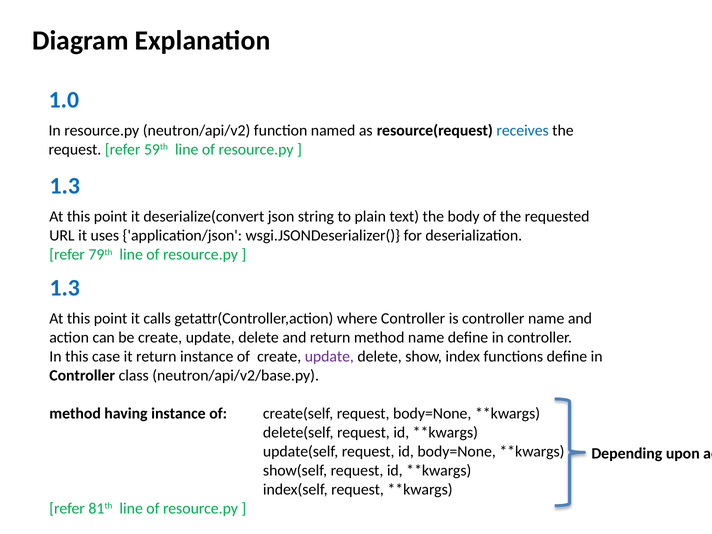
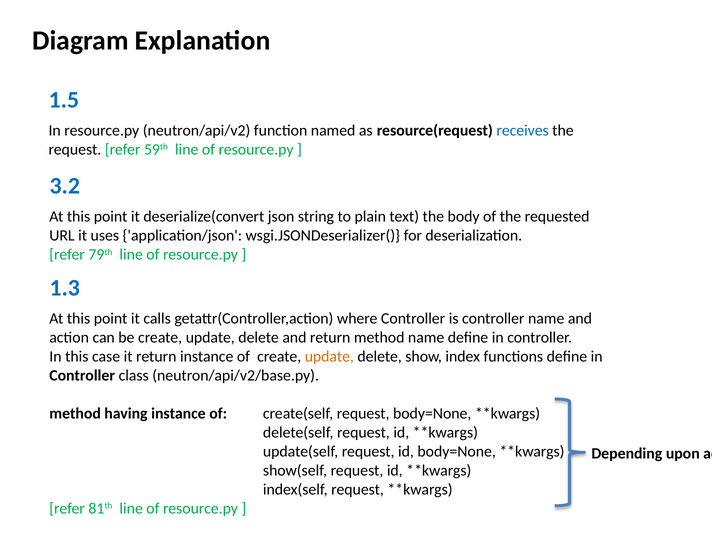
1.0: 1.0 -> 1.5 (64, 100)
1.3: 1.3 -> 3.2 (65, 186)
update colour: purple -> orange (329, 357)
